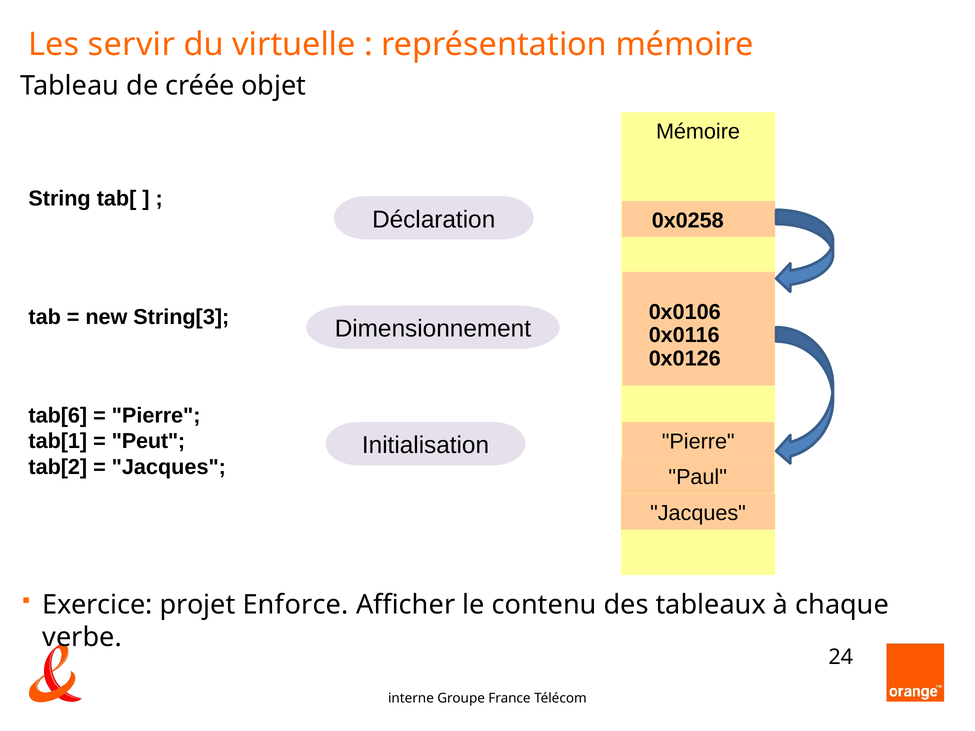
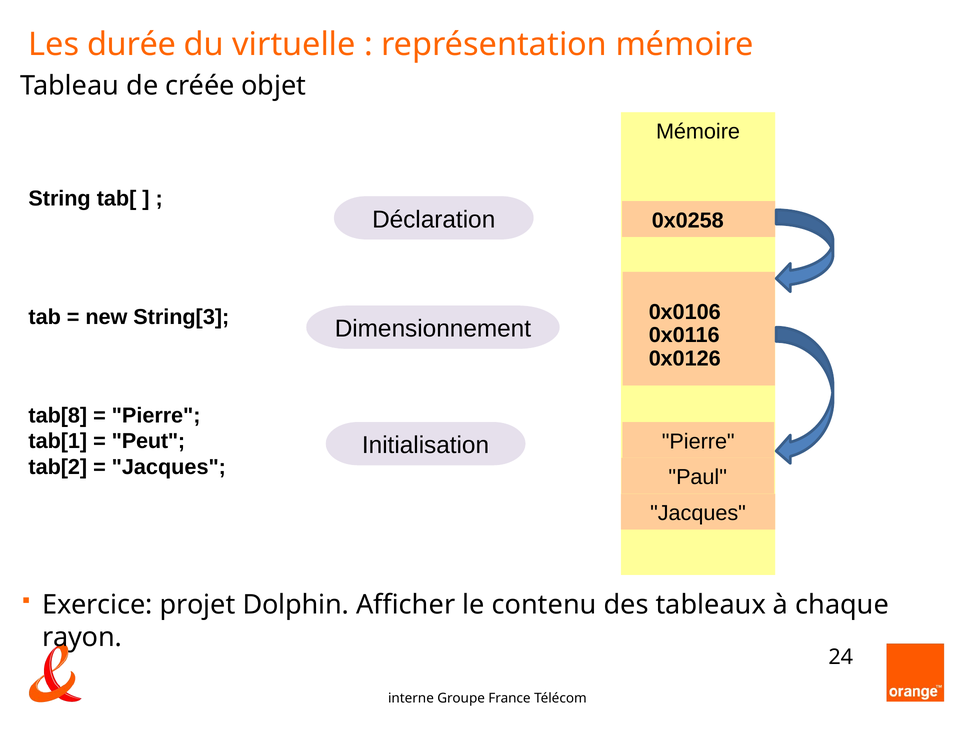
servir: servir -> durée (132, 44)
tab[6: tab[6 -> tab[8 (58, 416)
Enforce: Enforce -> Dolphin (296, 605)
verbe: verbe -> rayon (82, 637)
